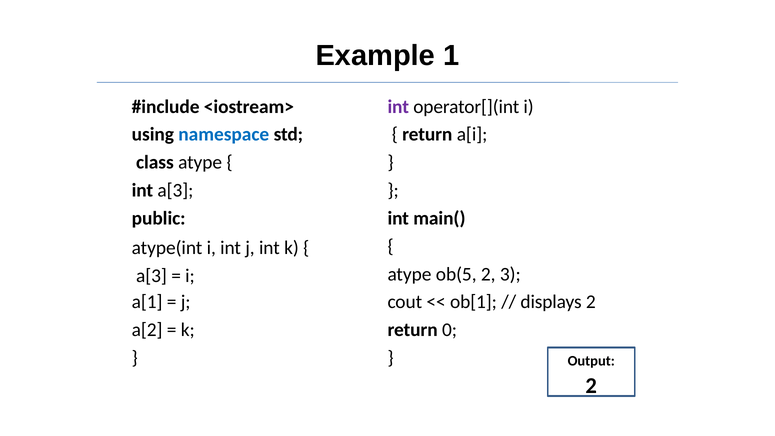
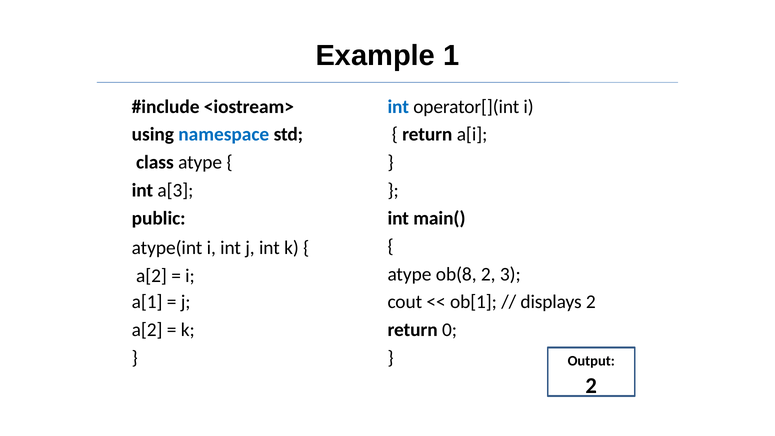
int colour: purple -> blue (398, 107)
ob(5: ob(5 -> ob(8 (456, 274)
a[3: a[3 -> a[2 (152, 276)
